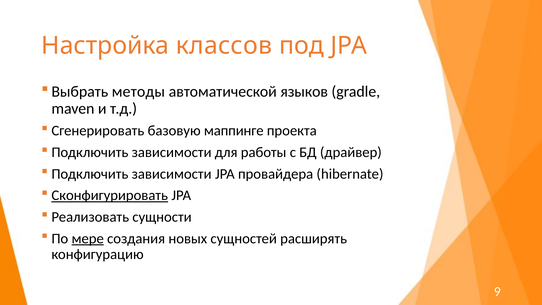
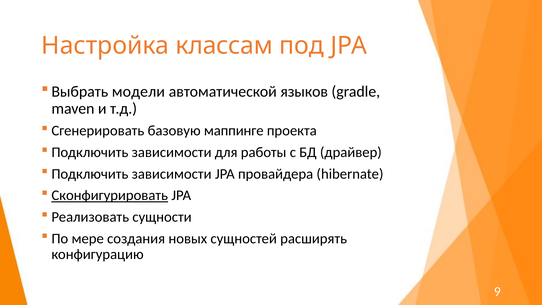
классов: классов -> классам (224, 46)
методы: методы -> модели (138, 92)
мере underline: present -> none (88, 238)
